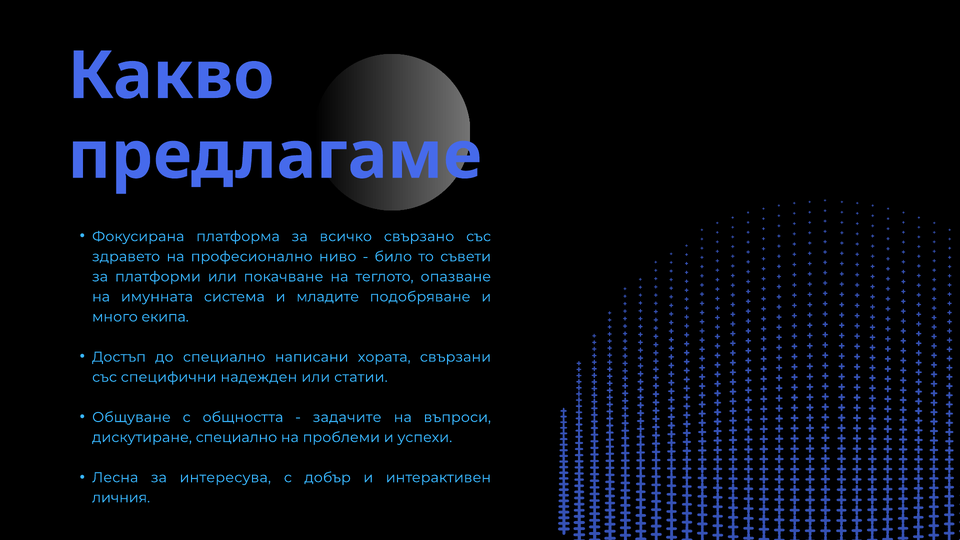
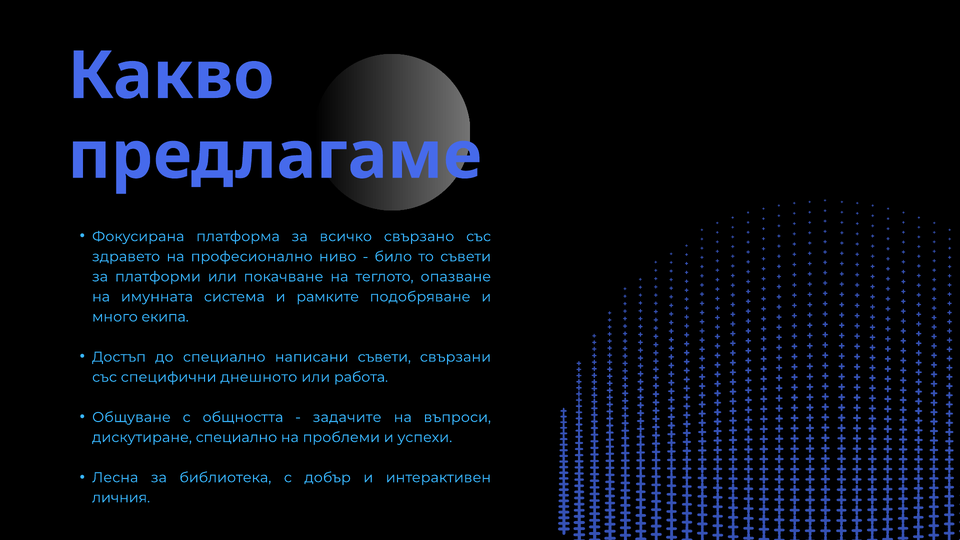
младите: младите -> рамките (328, 297)
написани хората: хората -> съвети (384, 357)
надежден: надежден -> днешното (259, 377)
статии: статии -> работа (361, 377)
интересува: интересува -> библиотека (225, 478)
